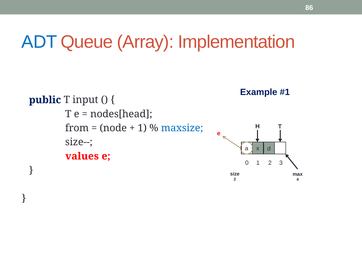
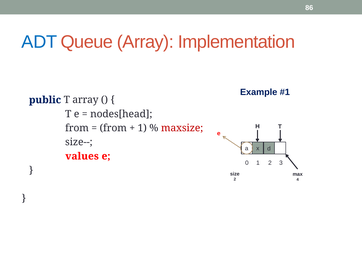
T input: input -> array (85, 100)
node: node -> from (113, 128)
maxsize colour: blue -> red (182, 128)
